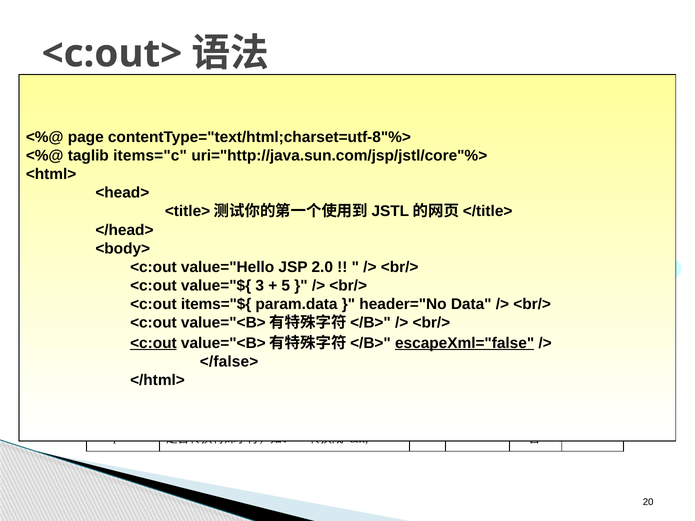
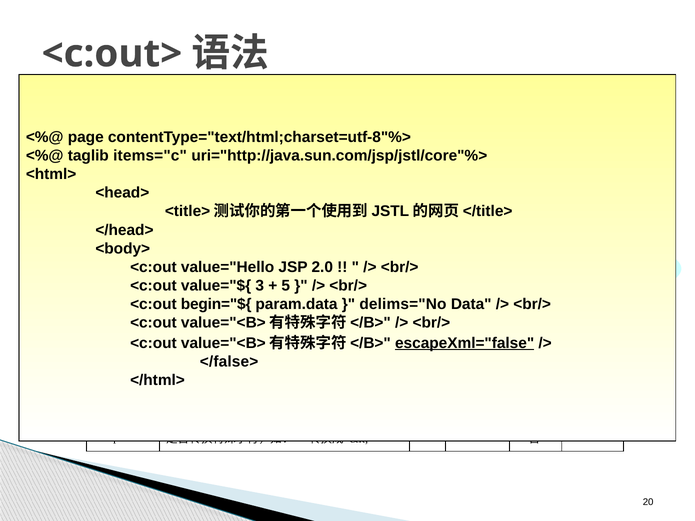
items="${: items="${ -> begin="${ (216, 304)
header="No: header="No -> delims="No (403, 304)
<c:out underline: present -> none (153, 343)
